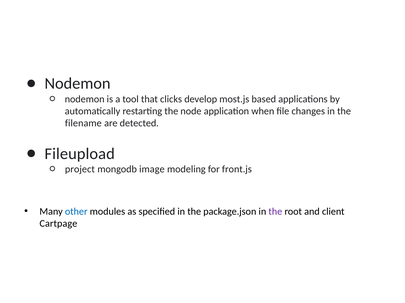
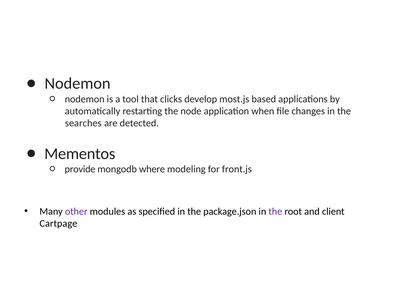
filename: filename -> searches (83, 124)
Fileupload: Fileupload -> Mementos (80, 154)
project: project -> provide (80, 169)
image: image -> where (152, 169)
other colour: blue -> purple (76, 212)
